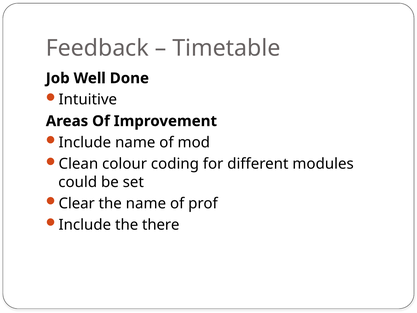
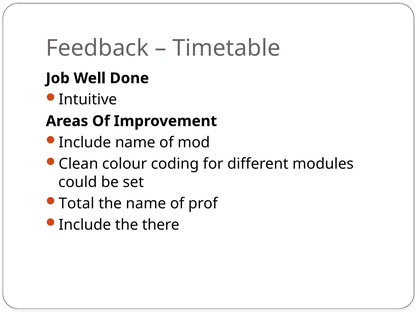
Clear: Clear -> Total (77, 203)
